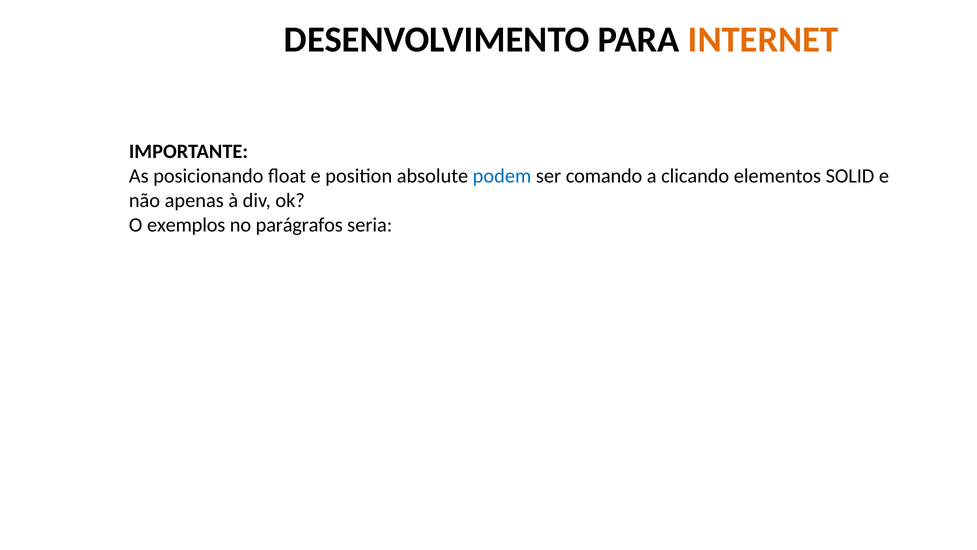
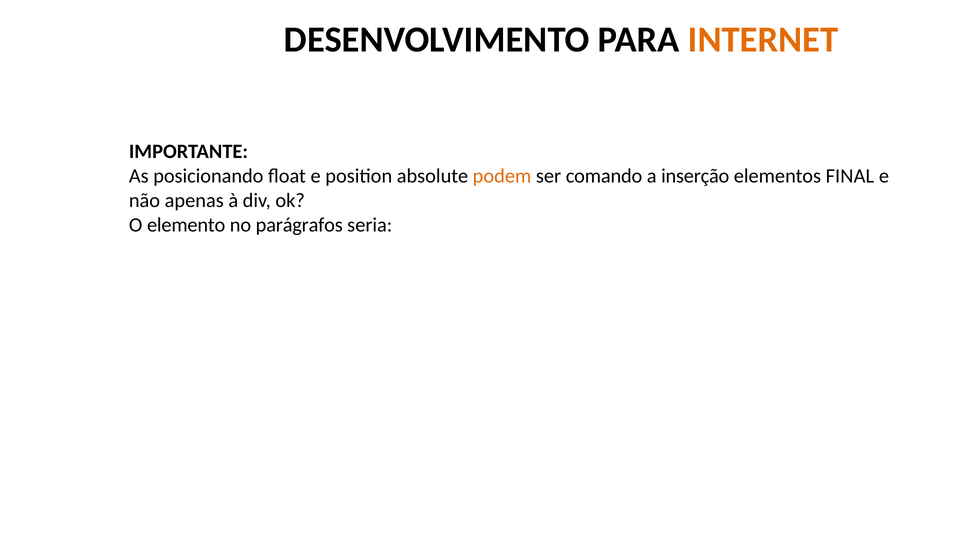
podem colour: blue -> orange (502, 176)
clicando: clicando -> inserção (695, 176)
SOLID: SOLID -> FINAL (850, 176)
exemplos: exemplos -> elemento (186, 225)
